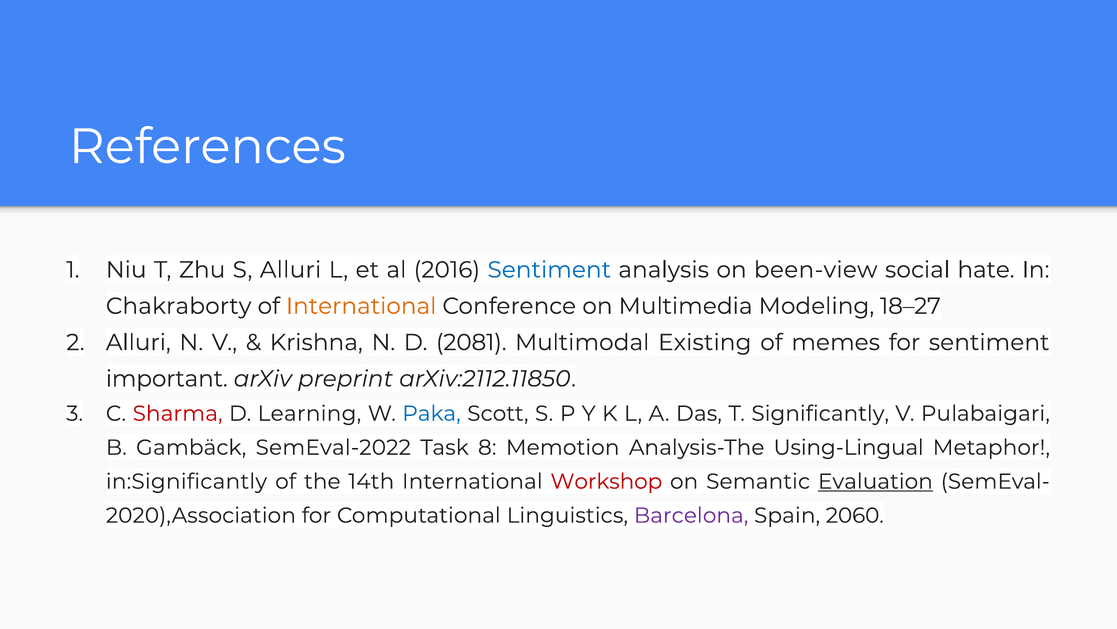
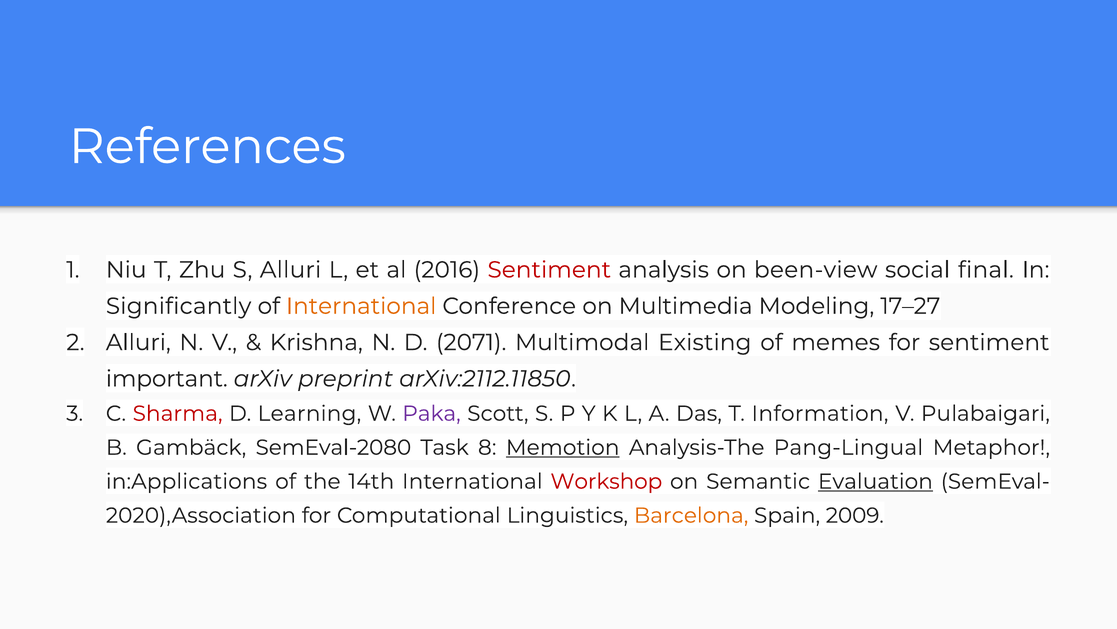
Sentiment colour: blue -> red (549, 270)
hate: hate -> final (986, 270)
Chakraborty: Chakraborty -> Significantly (179, 306)
18–27: 18–27 -> 17–27 (910, 306)
2081: 2081 -> 2071 (471, 342)
Paka colour: blue -> purple (431, 413)
Significantly: Significantly -> Information (820, 413)
SemEval-2022: SemEval-2022 -> SemEval-2080 (333, 447)
Memotion underline: none -> present (563, 447)
Using-Lingual: Using-Lingual -> Pang-Lingual (848, 447)
in:Significantly: in:Significantly -> in:Applications (187, 481)
Barcelona colour: purple -> orange (691, 515)
2060: 2060 -> 2009 (855, 515)
